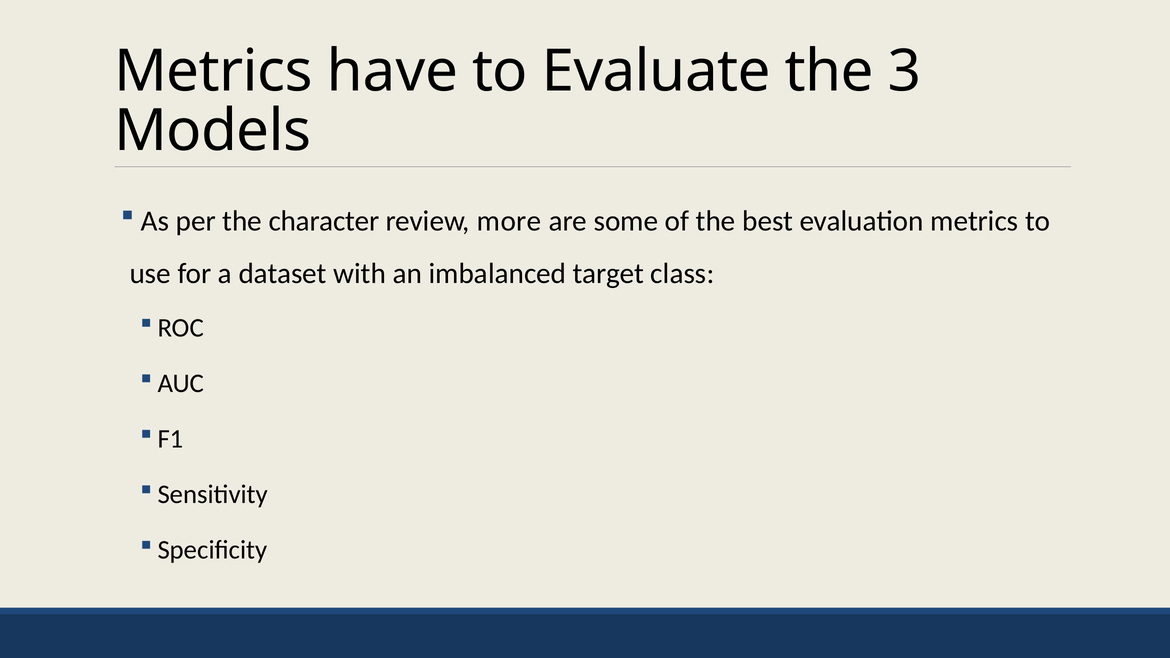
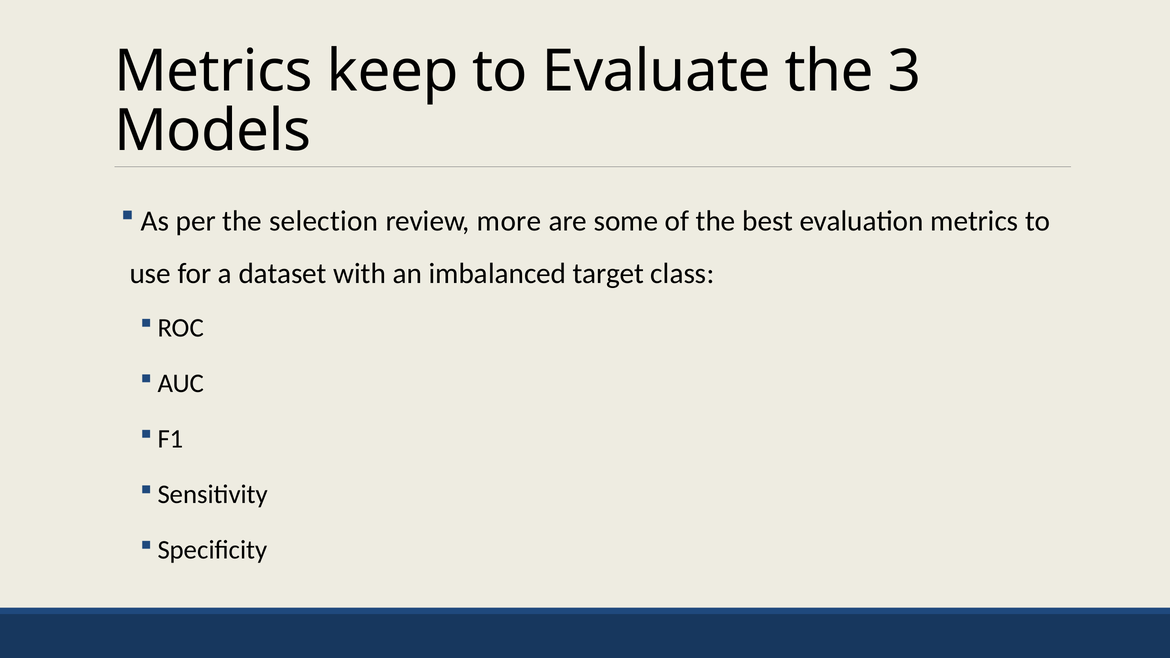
have: have -> keep (393, 71)
character: character -> selection (324, 221)
